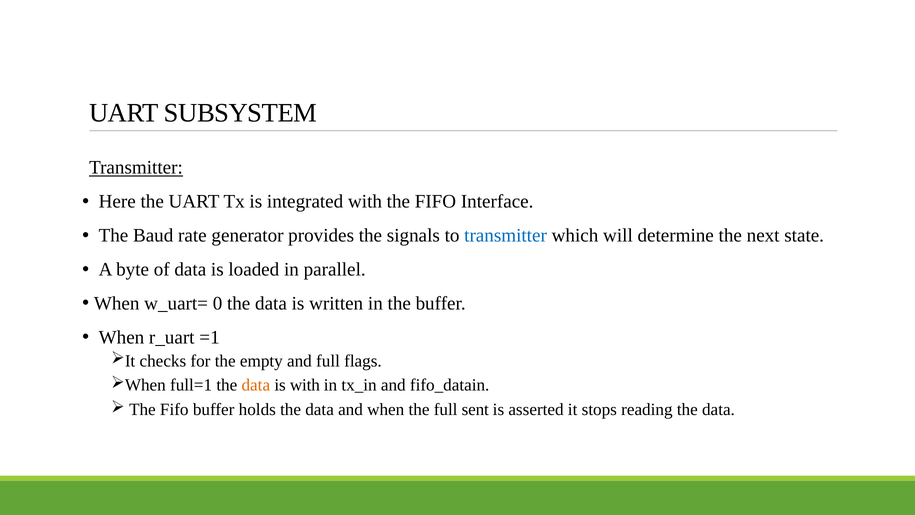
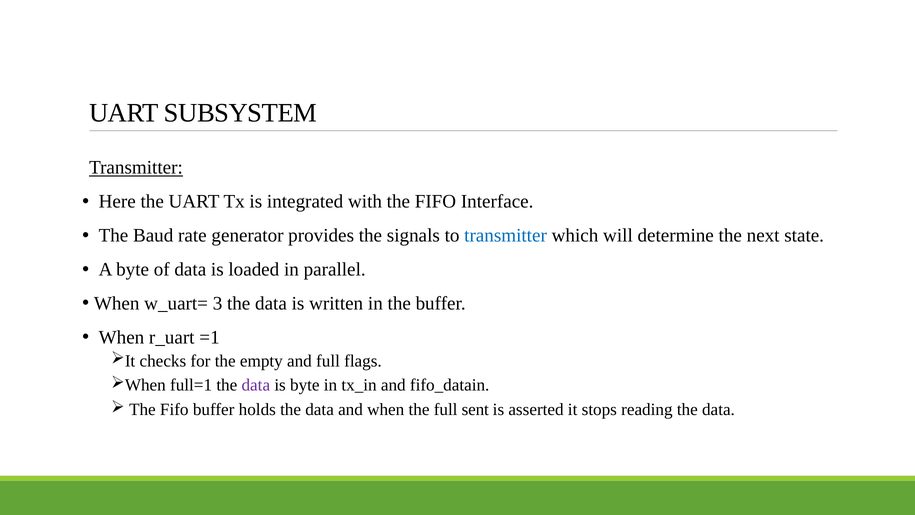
0: 0 -> 3 (218, 303)
data colour: orange -> purple (256, 385)
is with: with -> byte (305, 385)
